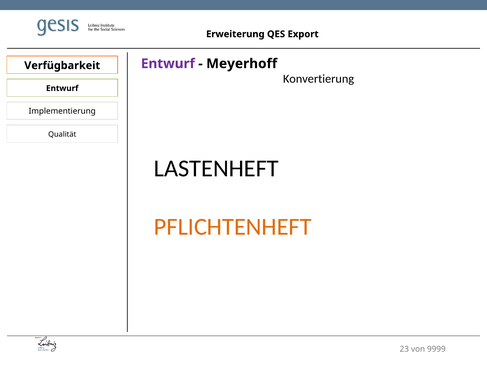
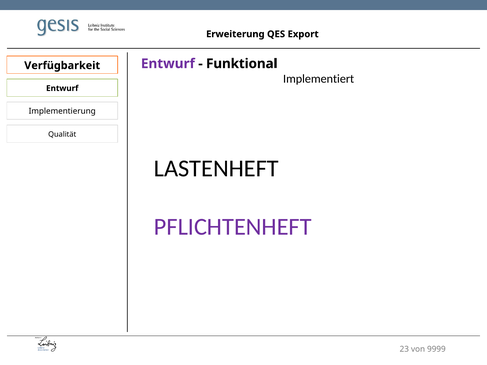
Meyerhoff: Meyerhoff -> Funktional (242, 64)
Konvertierung: Konvertierung -> Implementiert (319, 79)
PFLICHTENHEFT colour: orange -> purple (233, 227)
